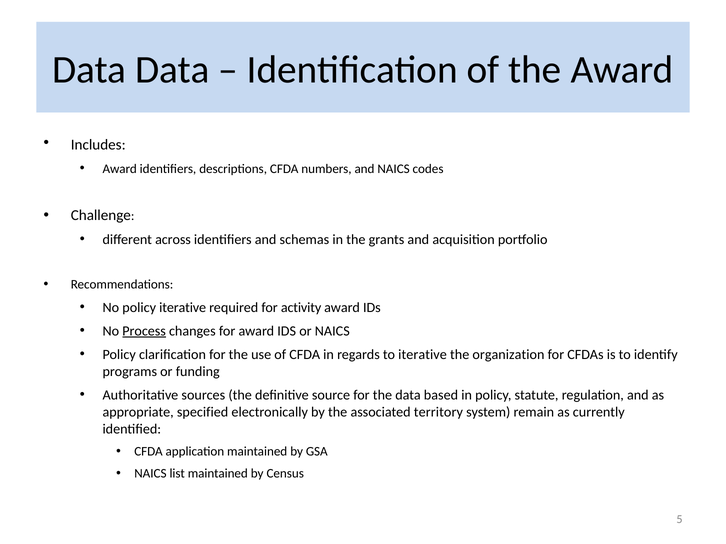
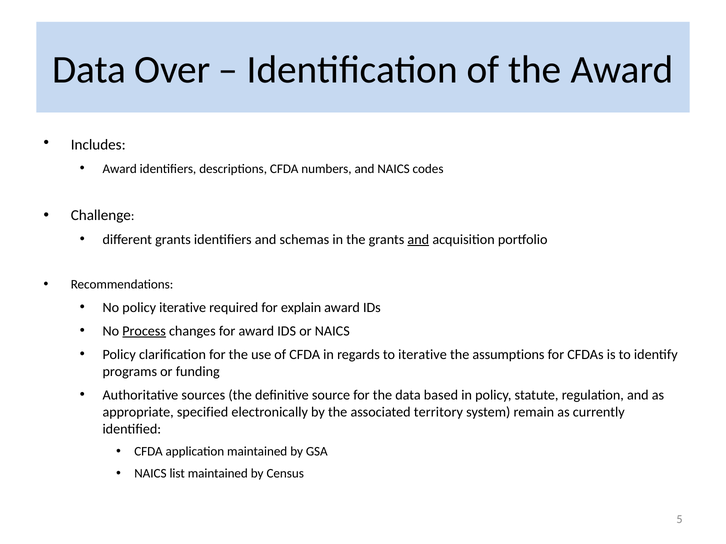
Data Data: Data -> Over (172, 70)
different across: across -> grants (173, 240)
and underline: none -> present (418, 240)
activity: activity -> explain (301, 308)
organization: organization -> assumptions (508, 355)
